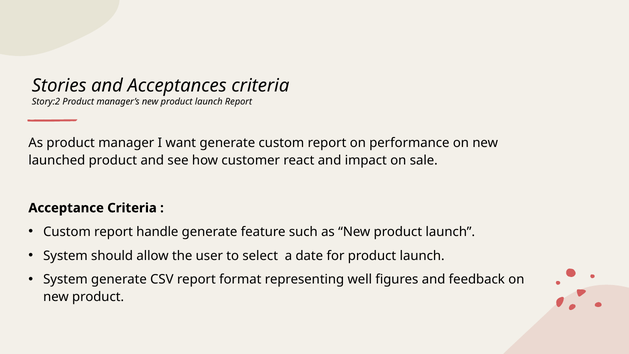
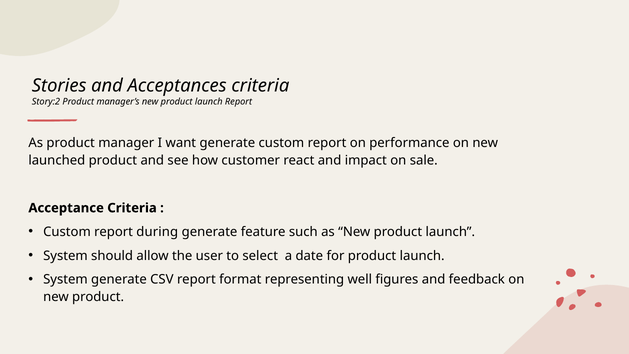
handle: handle -> during (157, 232)
